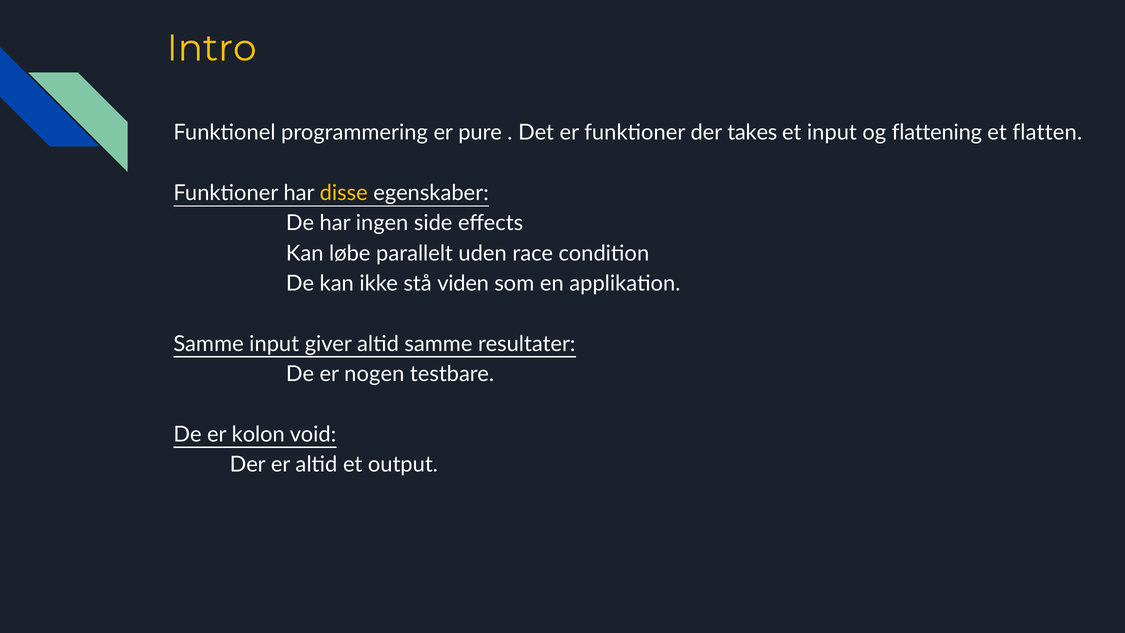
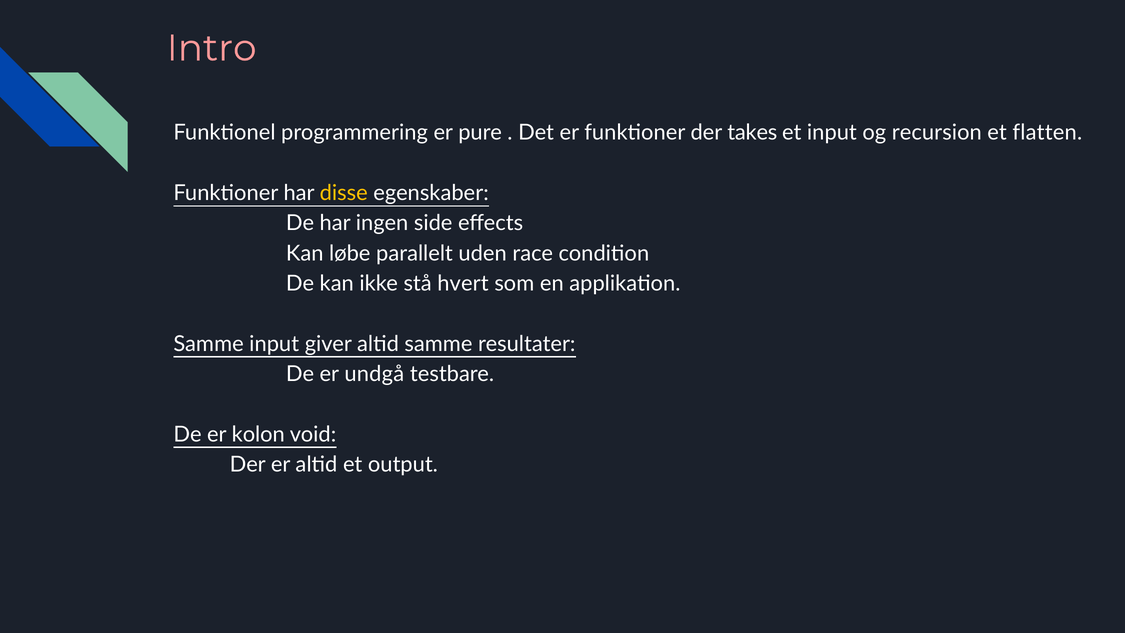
Intro colour: yellow -> pink (212, 48)
flattening: flattening -> recursion (937, 133)
viden: viden -> hvert (463, 283)
nogen: nogen -> undgå (374, 374)
